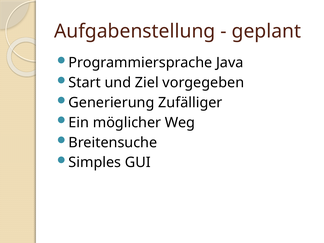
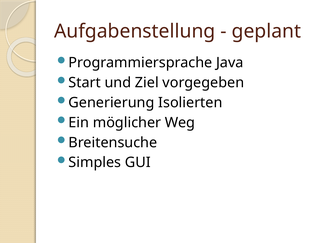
Zufälliger: Zufälliger -> Isolierten (190, 103)
